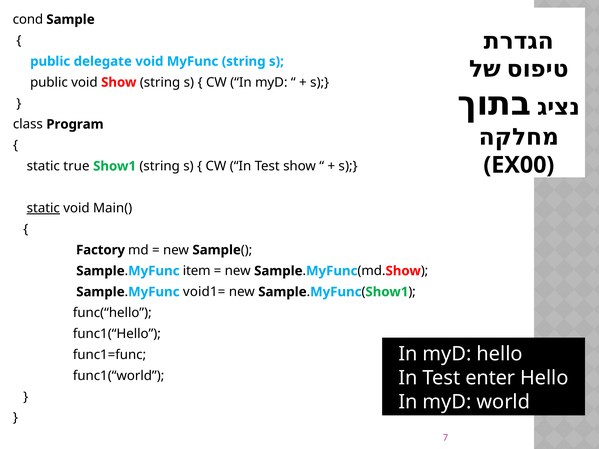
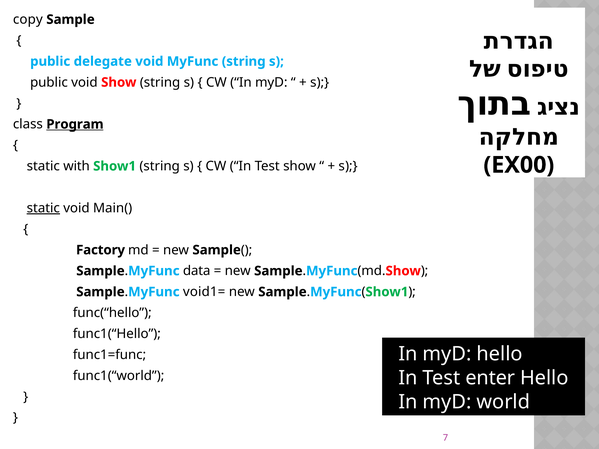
cond: cond -> copy (28, 20)
Program underline: none -> present (75, 124)
true: true -> with (77, 166)
item: item -> data (197, 271)
